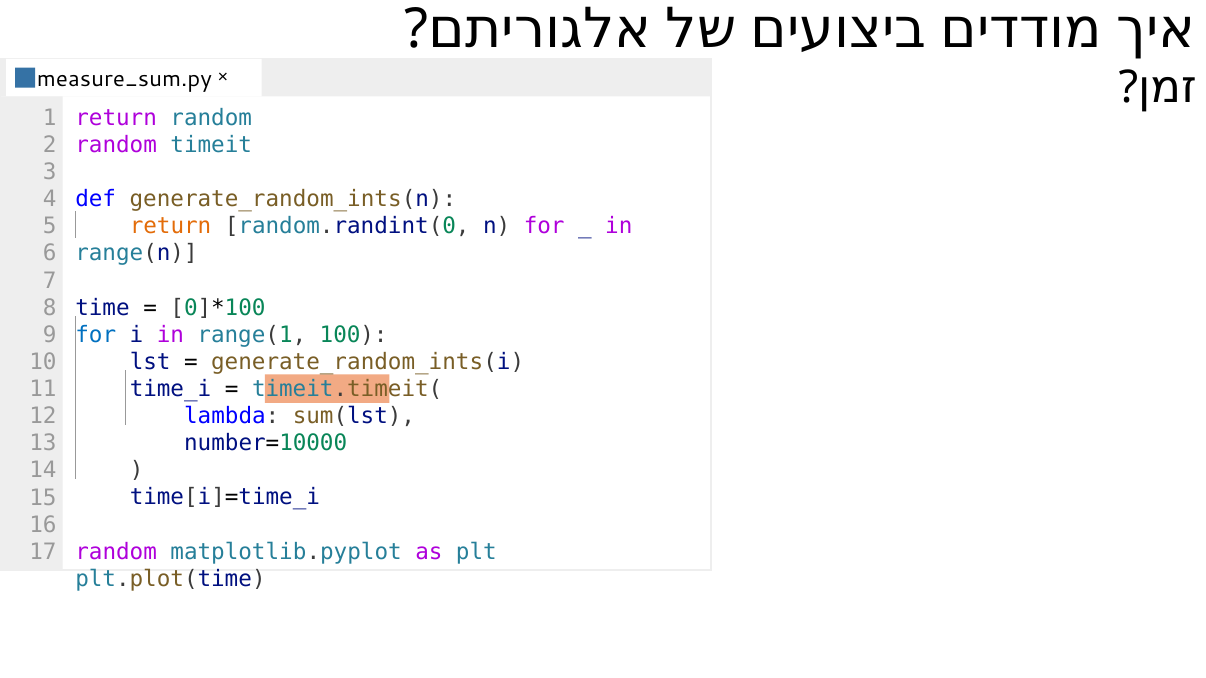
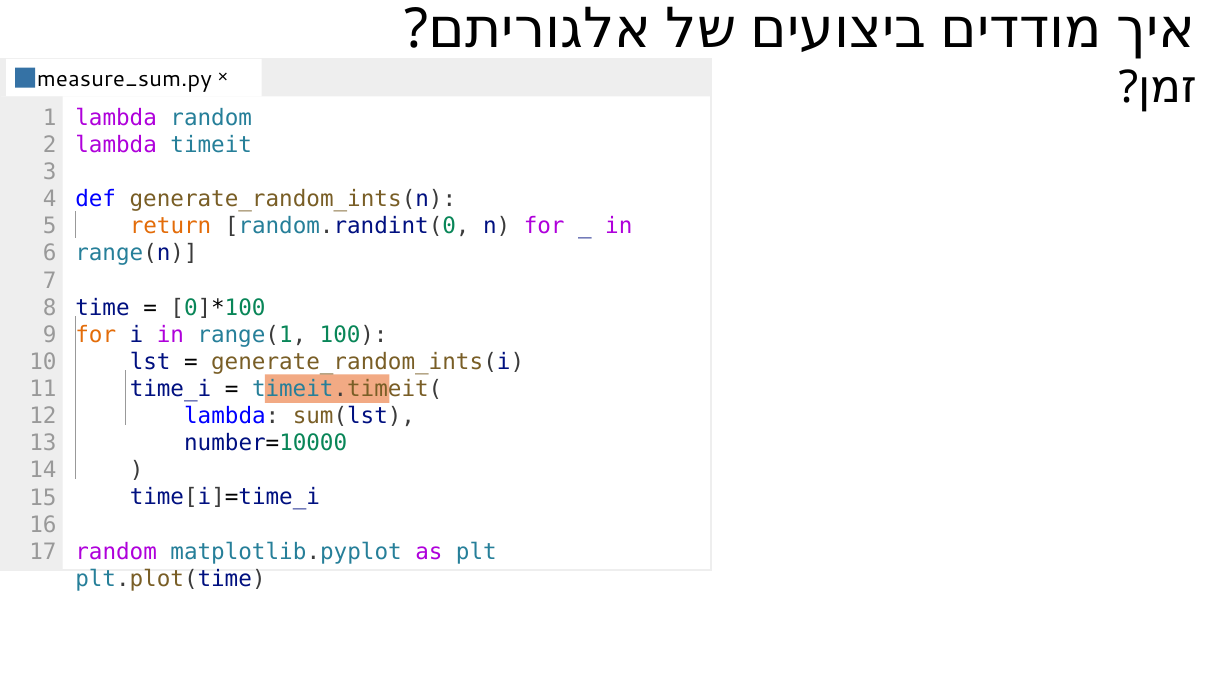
return: return -> lambda (116, 118)
random: random -> lambda (116, 145)
for colour: blue -> orange (96, 335)
